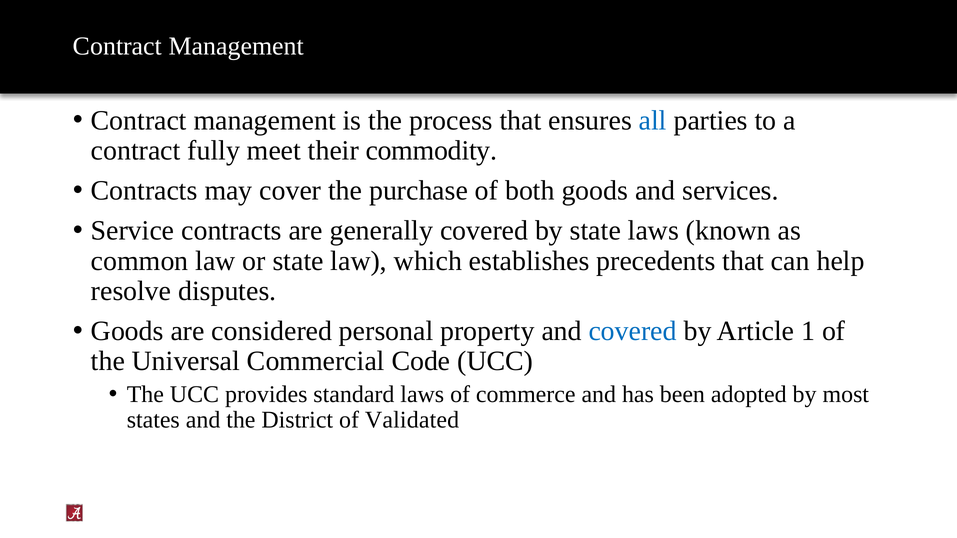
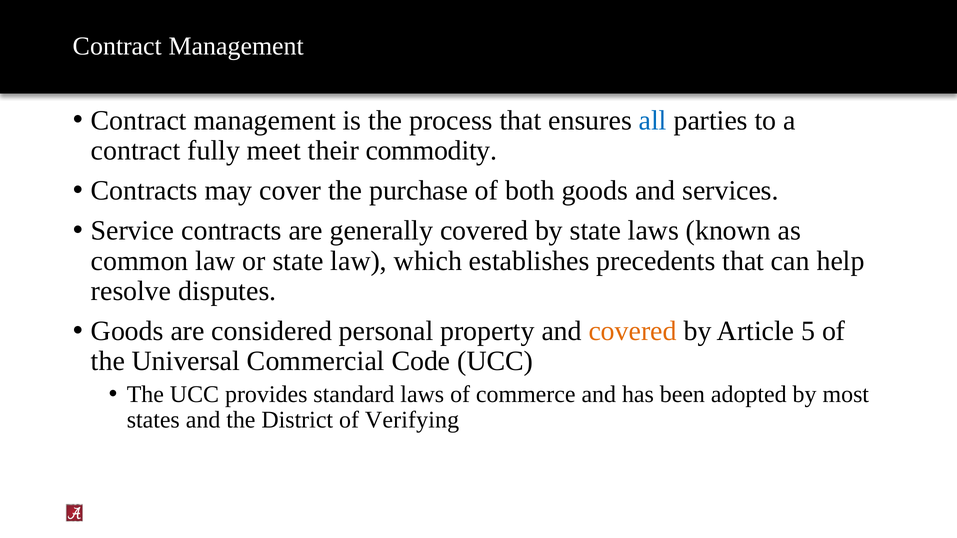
covered colour: blue -> orange (633, 331)
1: 1 -> 5 (808, 331)
Validated: Validated -> Verifying (412, 420)
